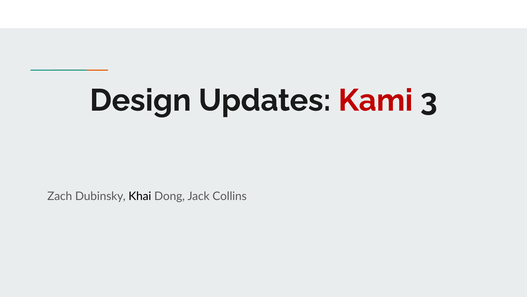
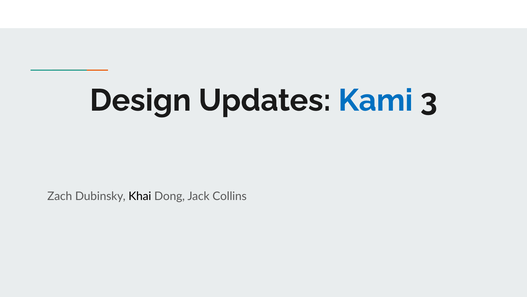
Kami colour: red -> blue (376, 100)
